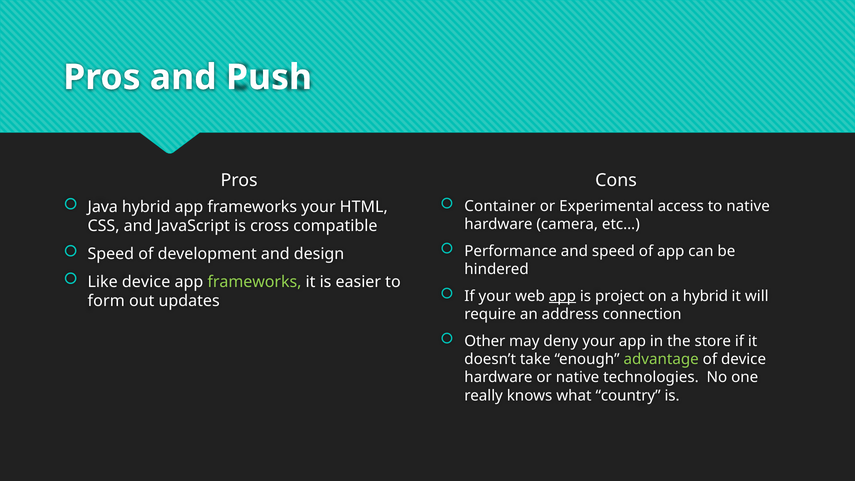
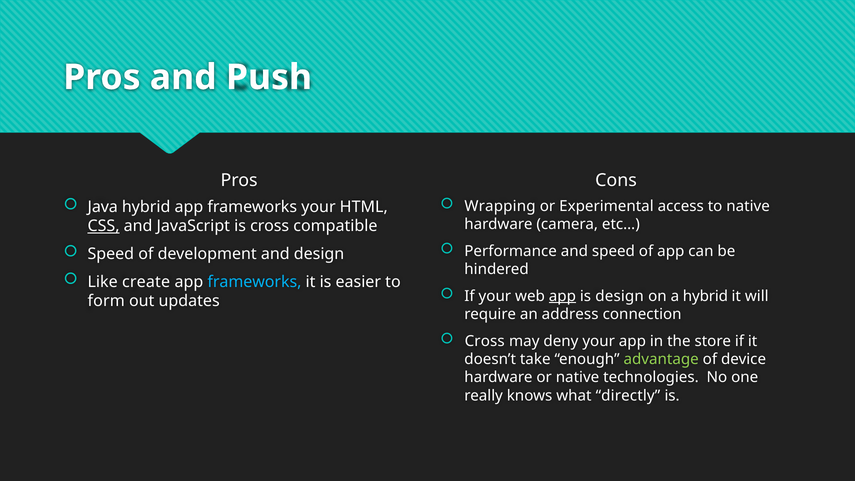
Container: Container -> Wrapping (500, 206)
CSS underline: none -> present (104, 226)
Like device: device -> create (146, 282)
frameworks colour: light green -> light blue (254, 282)
is project: project -> design (620, 296)
Other: Other -> Cross (485, 341)
country: country -> directly (628, 396)
